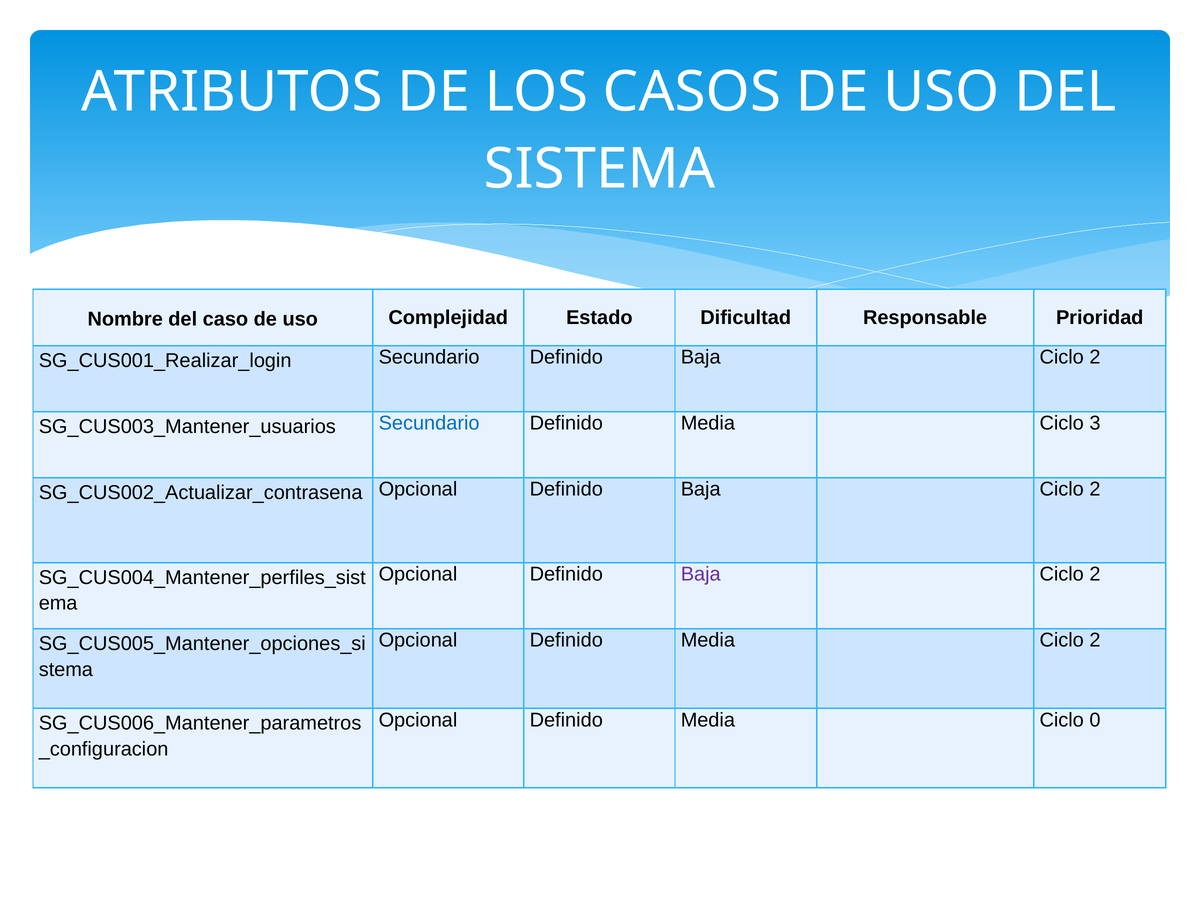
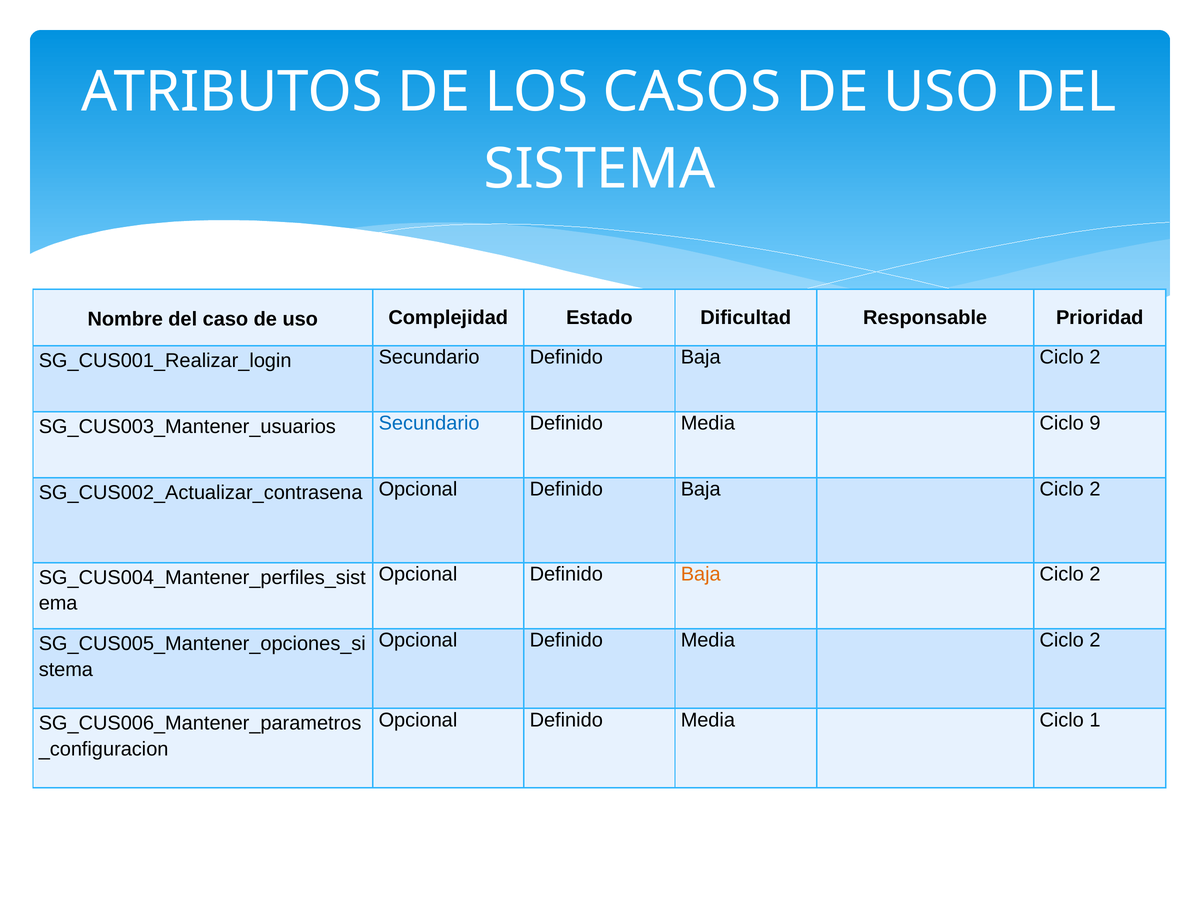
3: 3 -> 9 (1095, 423)
Baja colour: purple -> orange (701, 575)
0: 0 -> 1 (1095, 720)
